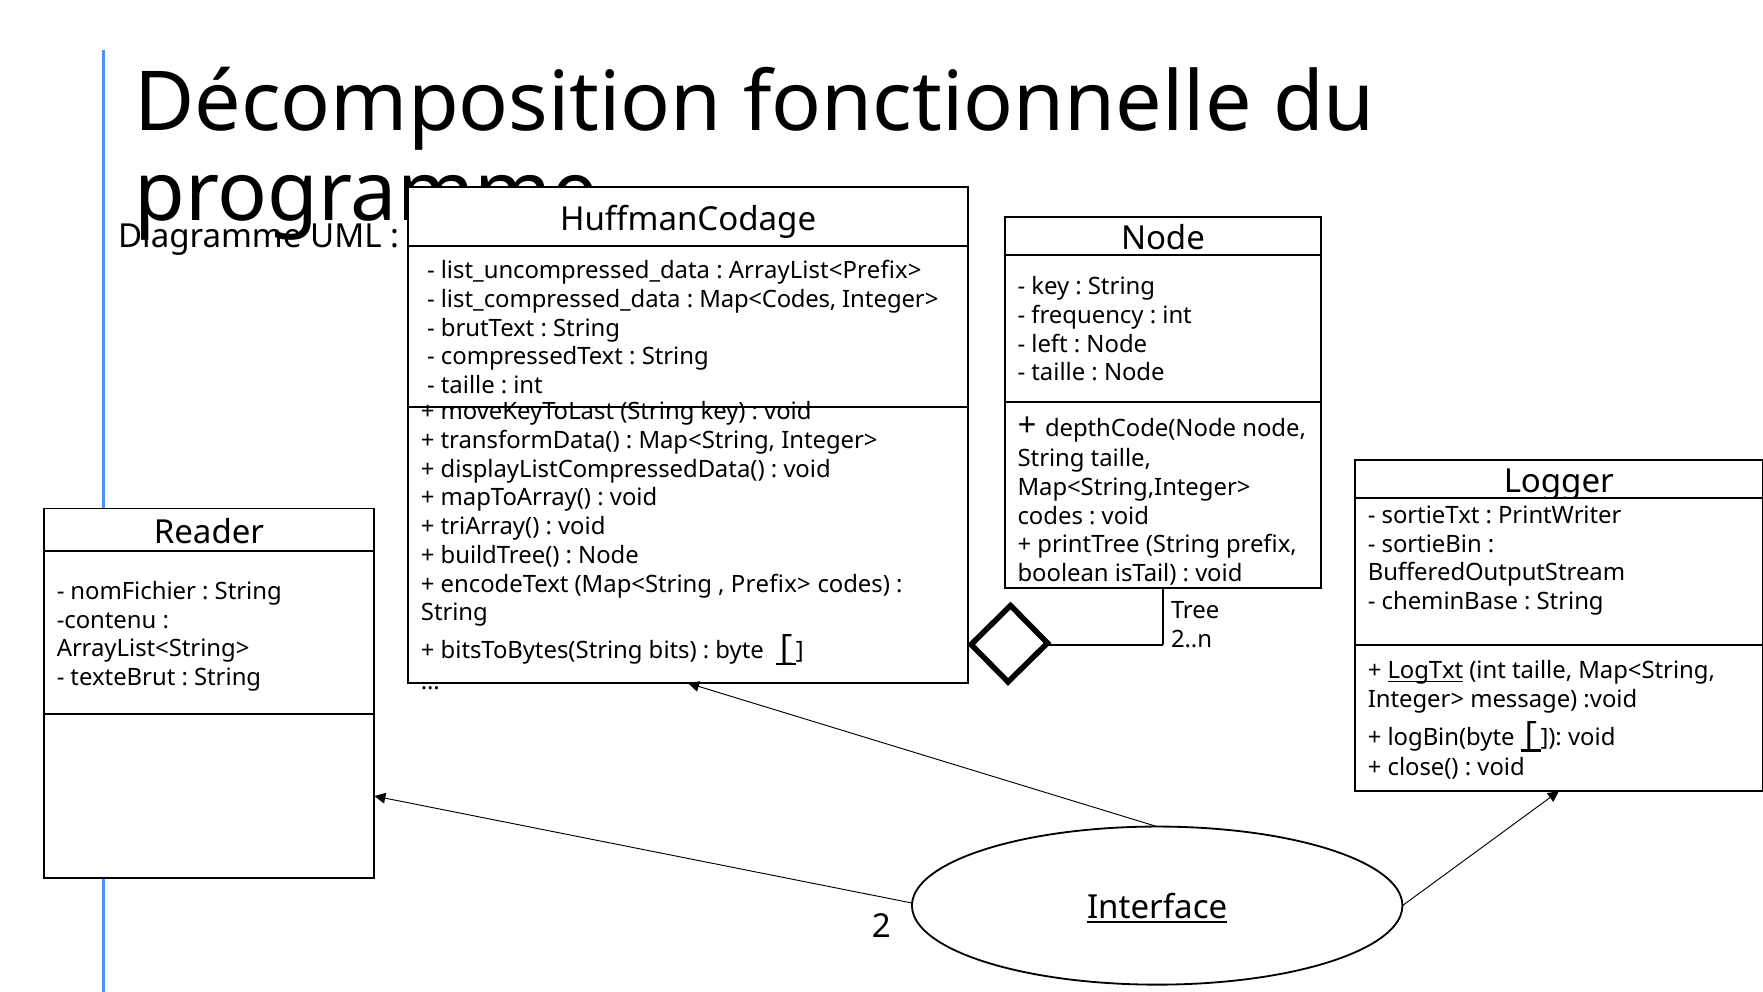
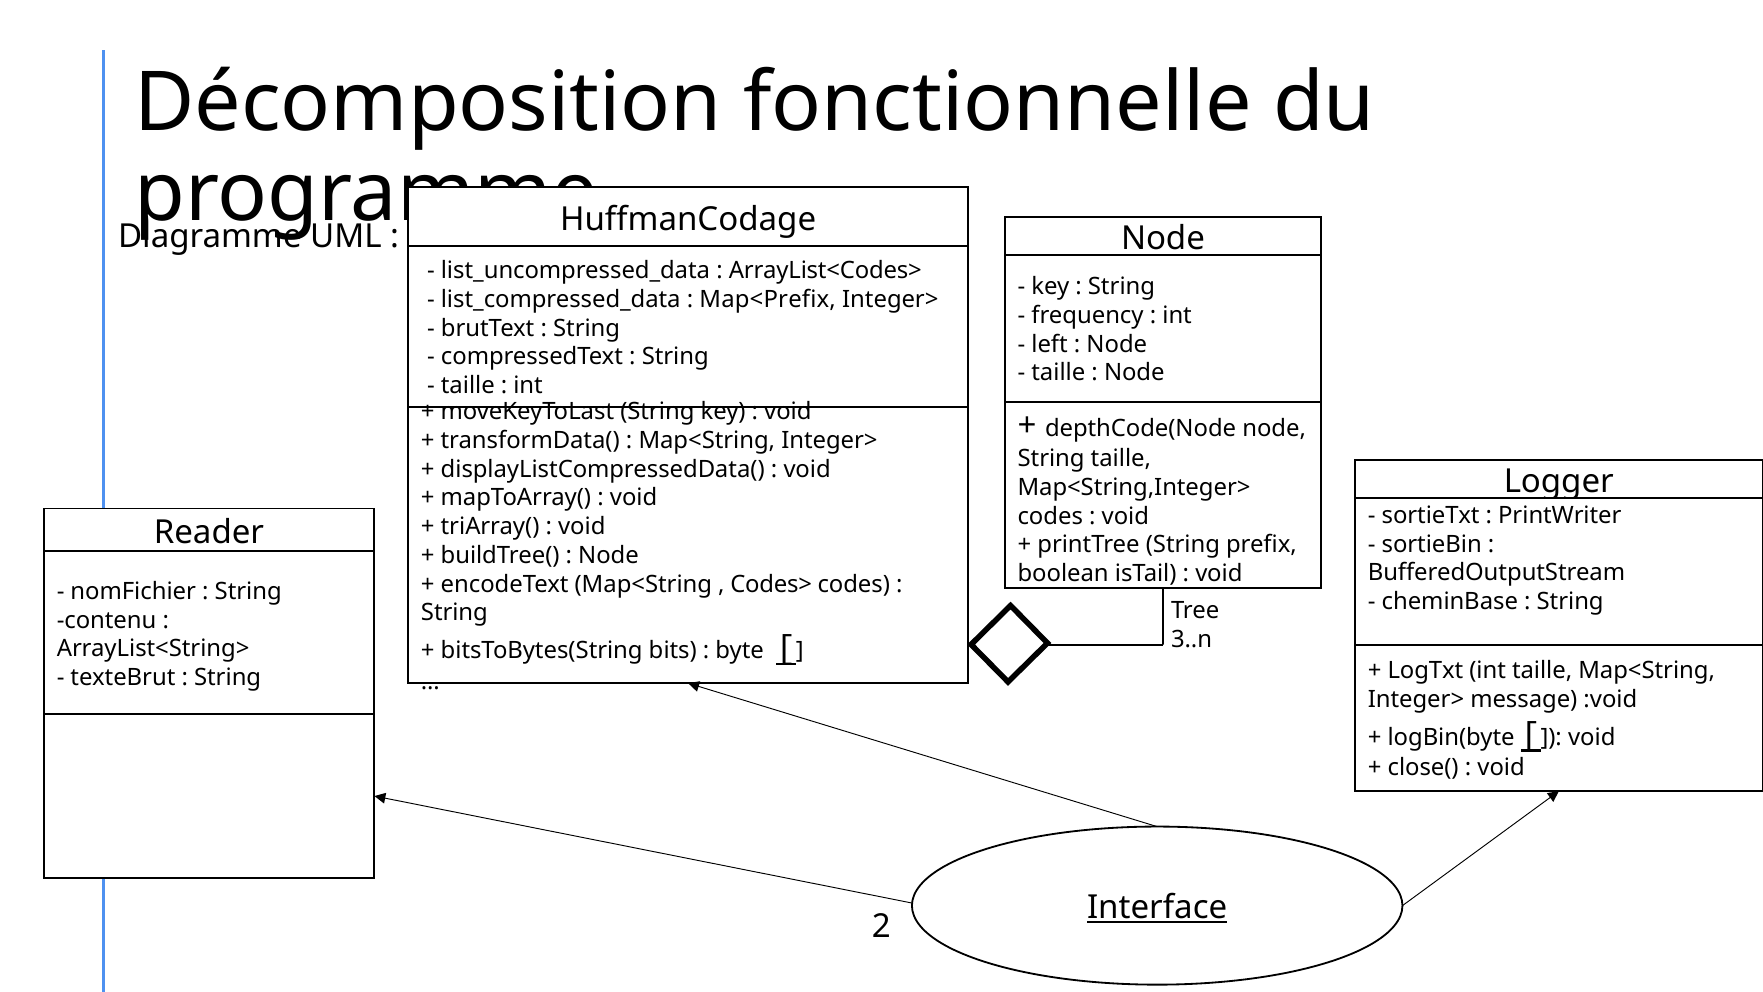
ArrayList<Prefix>: ArrayList<Prefix> -> ArrayList<Codes> (825, 271)
Map<Codes: Map<Codes -> Map<Prefix (768, 299)
Prefix>: Prefix> -> Codes> (771, 584)
2..n: 2..n -> 3..n (1192, 639)
LogTxt underline: present -> none (1425, 671)
